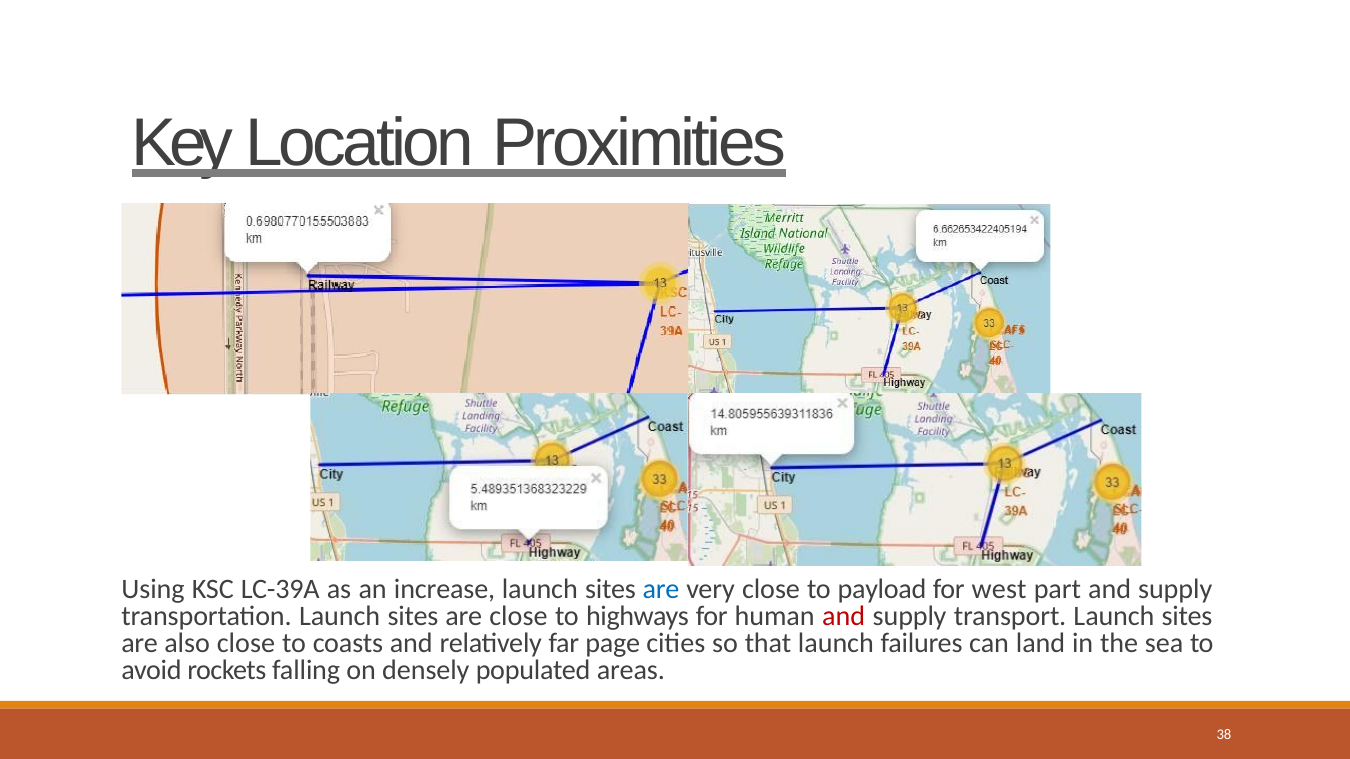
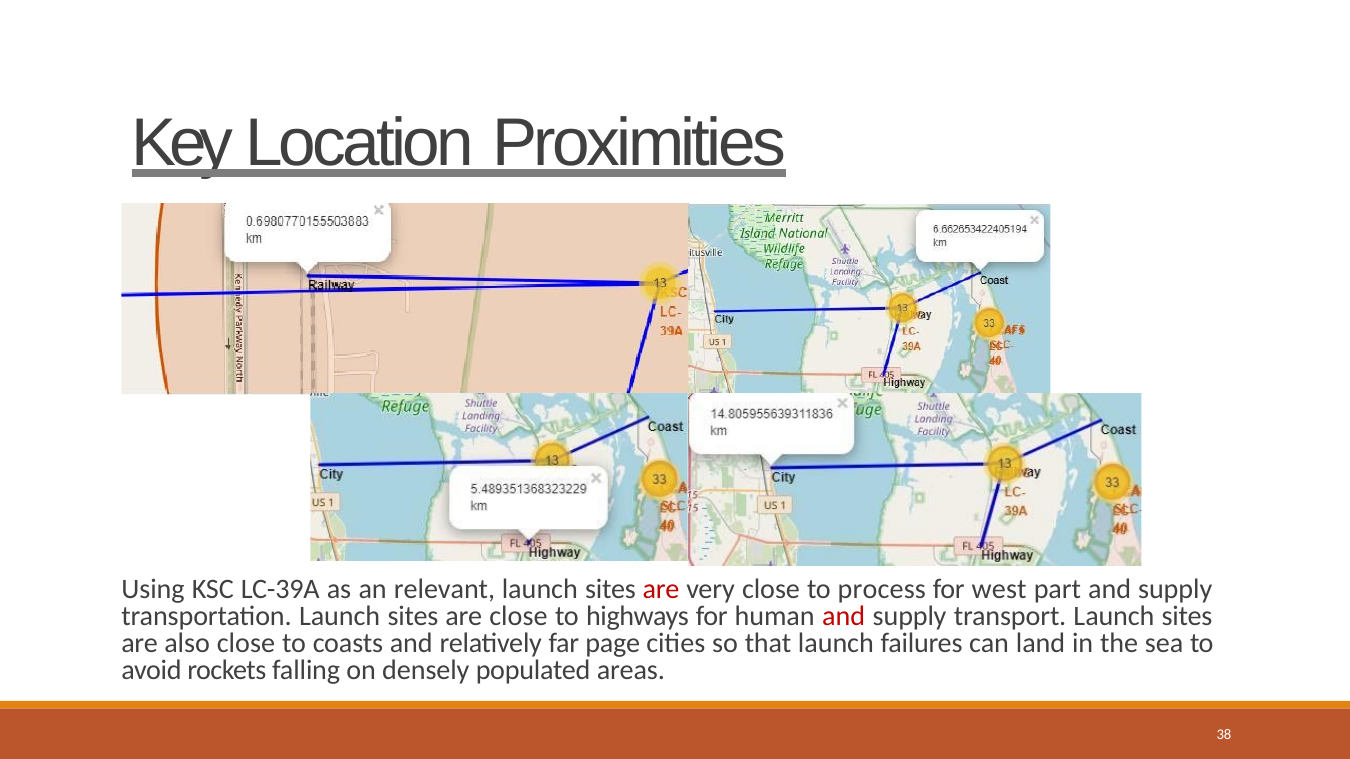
increase: increase -> relevant (445, 590)
are colour: blue -> red (661, 590)
payload: payload -> process (882, 590)
